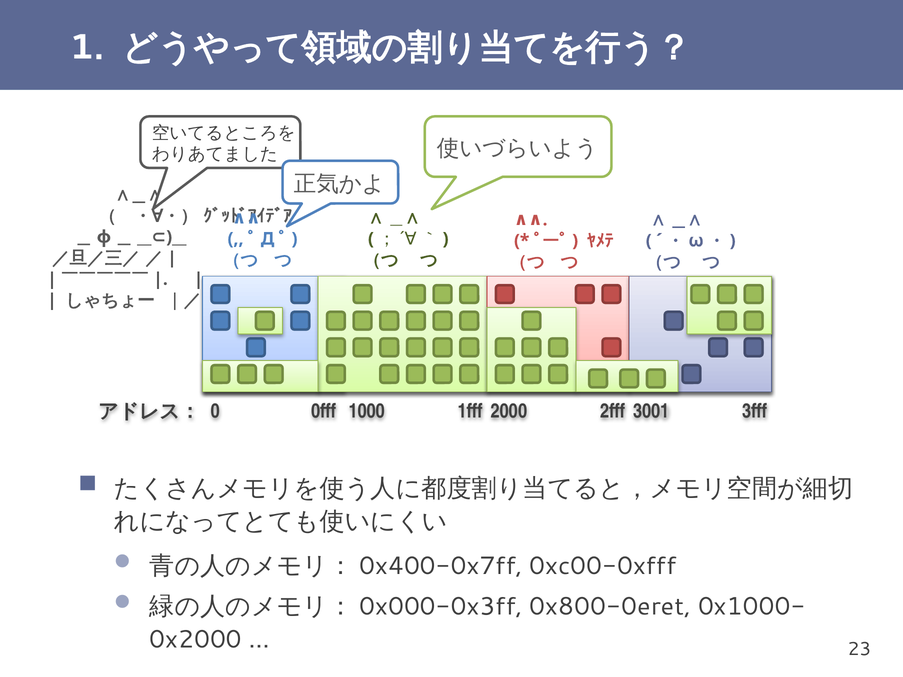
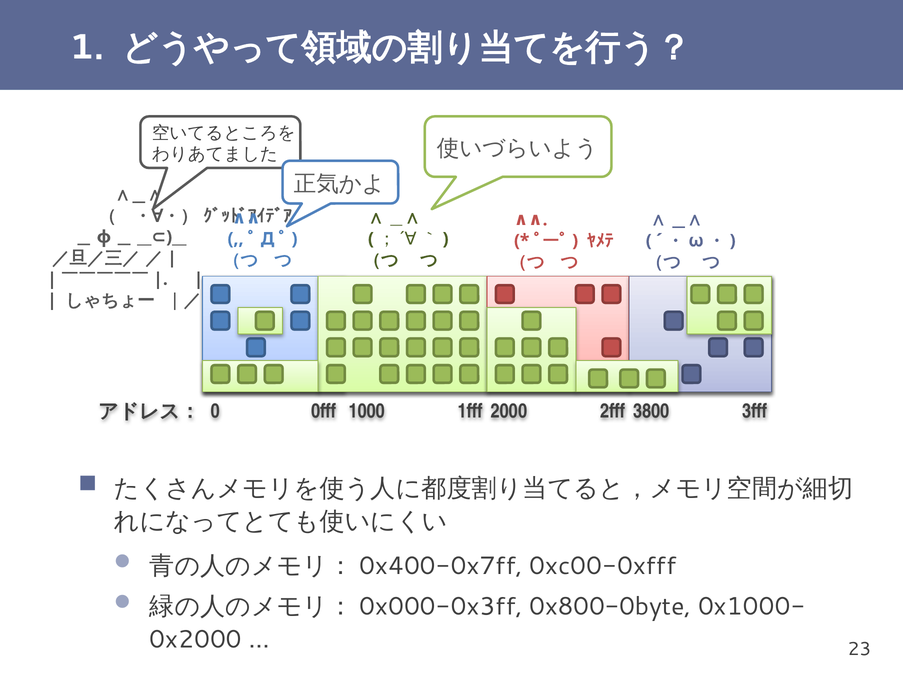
3001: 3001 -> 3800 (651, 411)
0x800-0eret: 0x800-0eret -> 0x800-0byte (610, 607)
